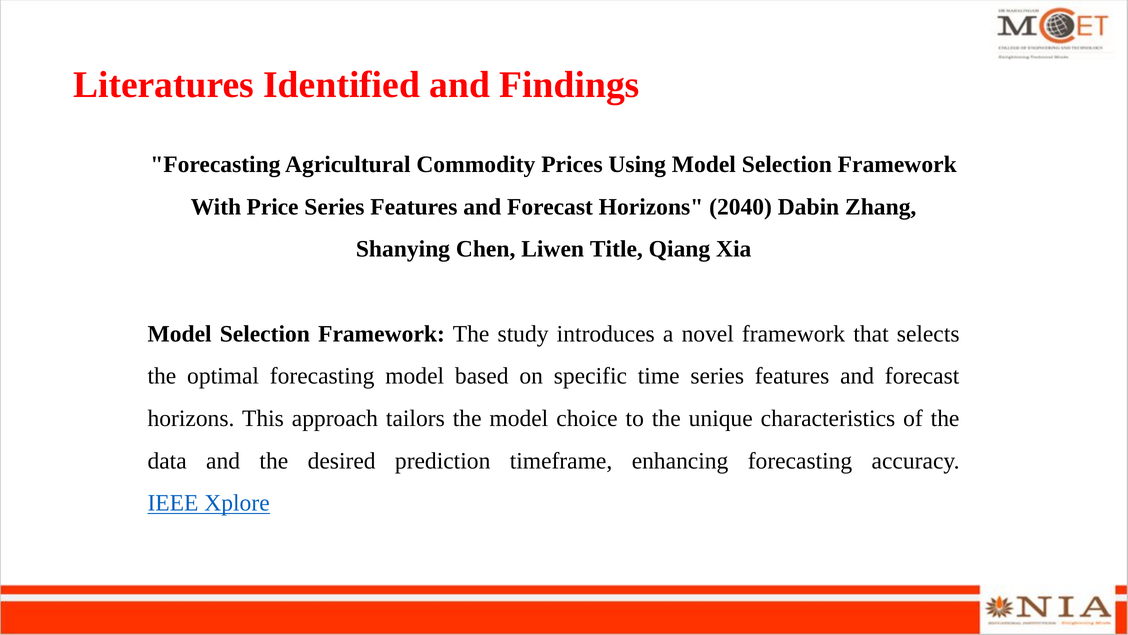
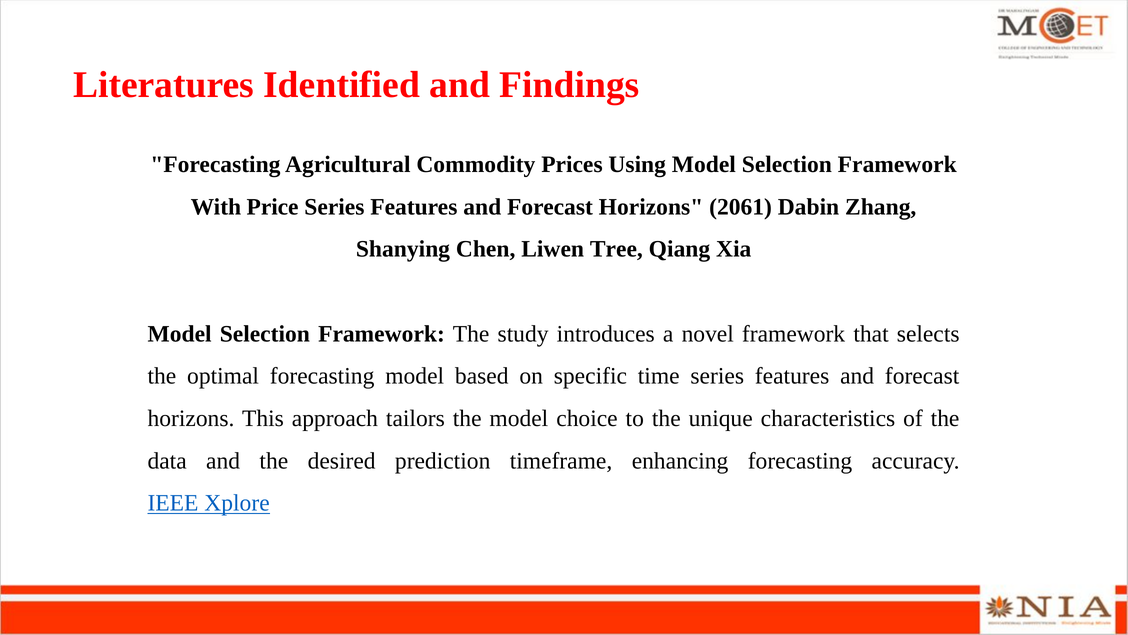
2040: 2040 -> 2061 (741, 207)
Title: Title -> Tree (616, 249)
